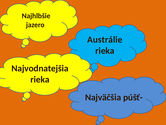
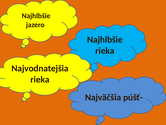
Austrálie: Austrálie -> Najhlbšie (105, 40)
